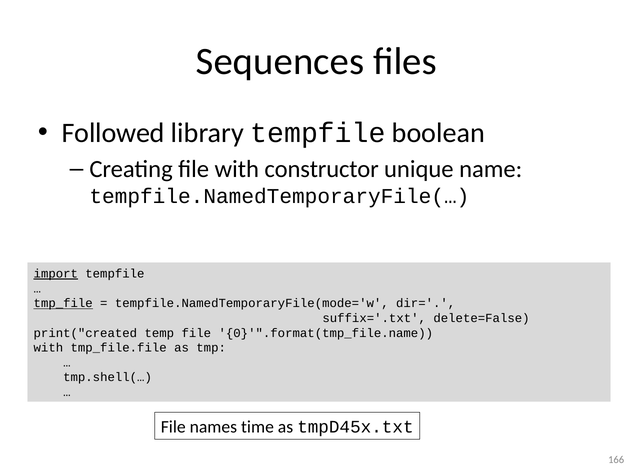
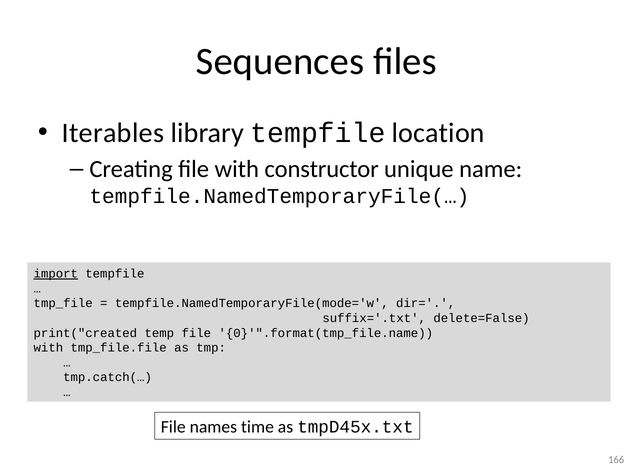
Followed: Followed -> Iterables (113, 133)
boolean: boolean -> location (438, 133)
tmp_file underline: present -> none (63, 303)
tmp.shell(…: tmp.shell(… -> tmp.catch(… (108, 377)
